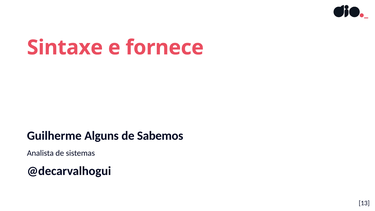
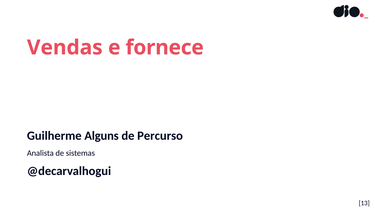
Sintaxe: Sintaxe -> Vendas (65, 48)
Sabemos: Sabemos -> Percurso (160, 136)
